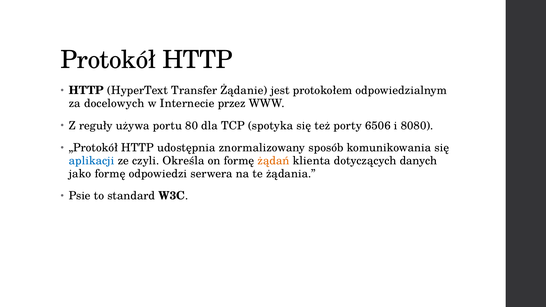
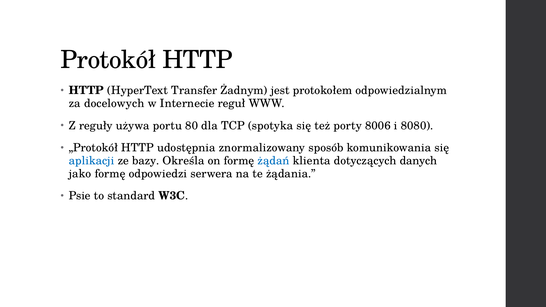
Żądanie: Żądanie -> Żadnym (244, 91)
przez: przez -> reguł (232, 104)
6506: 6506 -> 8006 (378, 126)
czyli: czyli -> bazy (146, 161)
żądań colour: orange -> blue (274, 161)
